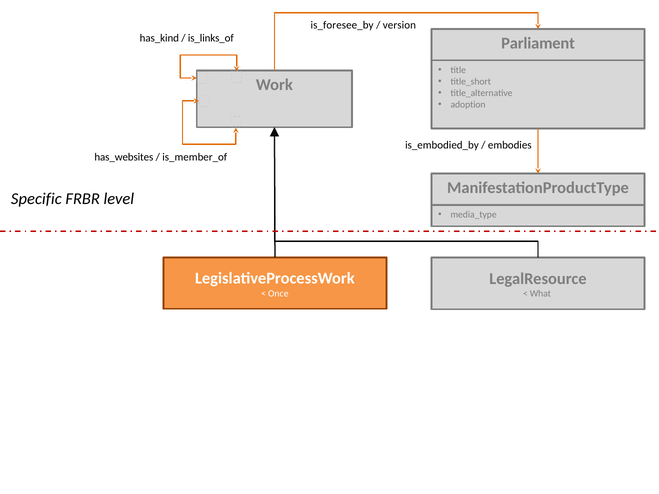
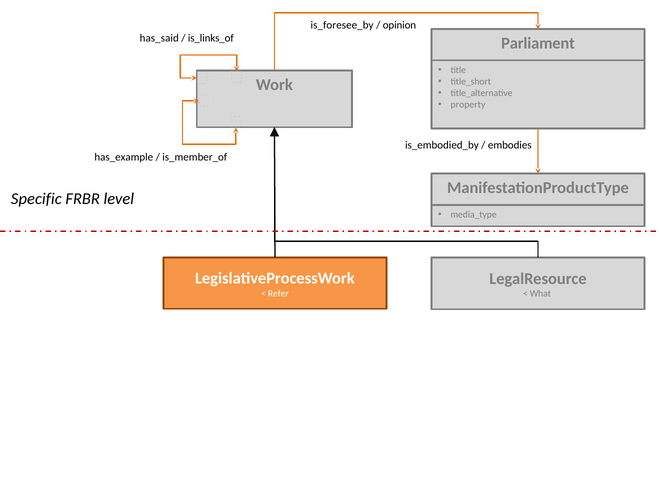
version: version -> opinion (399, 25)
has_kind: has_kind -> has_said (159, 38)
adoption: adoption -> property (468, 105)
has_websites: has_websites -> has_example (124, 157)
Once: Once -> Refer (278, 294)
